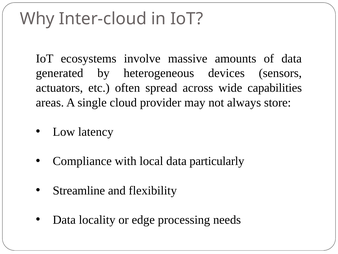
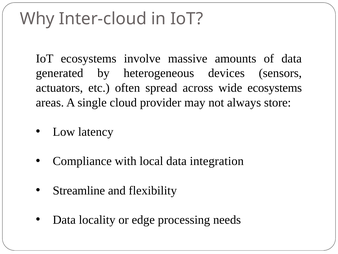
wide capabilities: capabilities -> ecosystems (275, 88)
particularly: particularly -> integration (217, 161)
